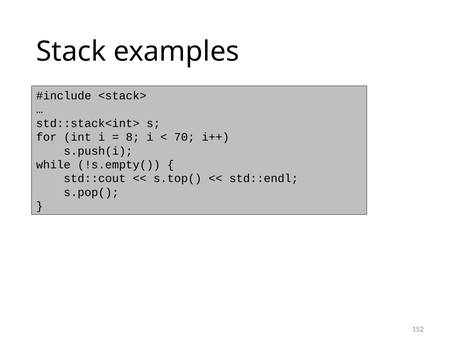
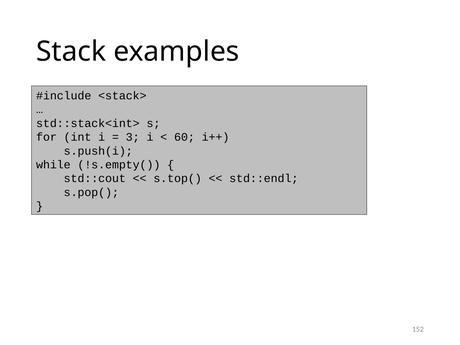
8: 8 -> 3 (133, 137)
70: 70 -> 60 (184, 137)
